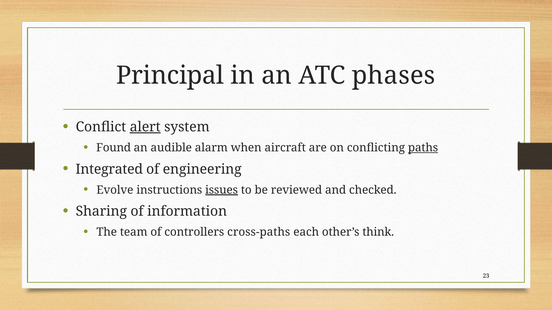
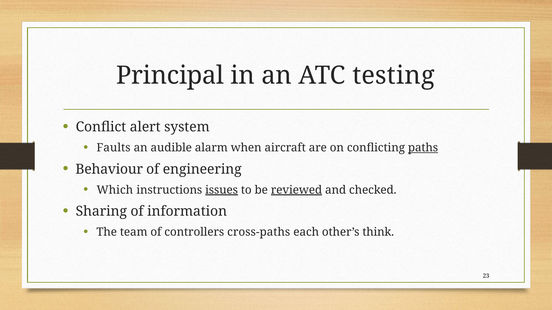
phases: phases -> testing (394, 76)
alert underline: present -> none (145, 127)
Found: Found -> Faults (113, 148)
Integrated: Integrated -> Behaviour (109, 169)
Evolve: Evolve -> Which (115, 190)
reviewed underline: none -> present (296, 190)
